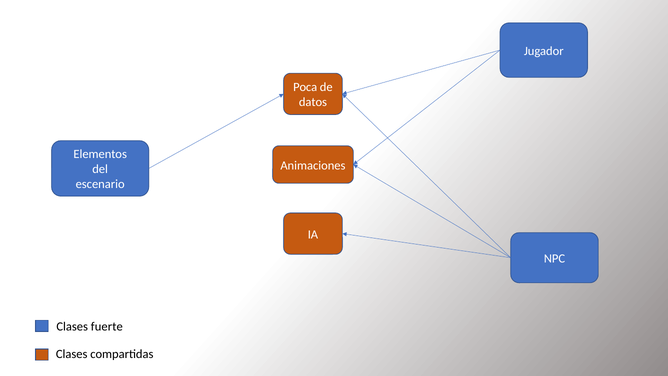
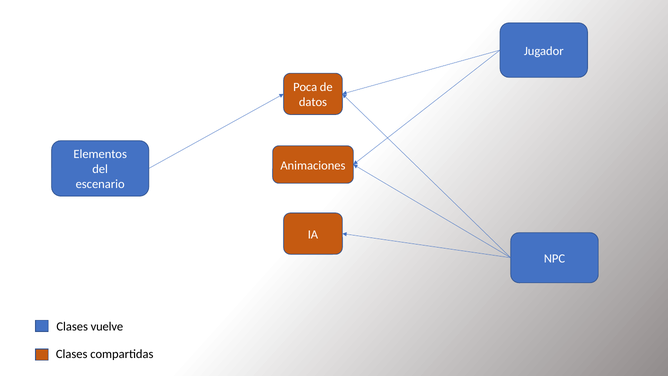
fuerte: fuerte -> vuelve (107, 326)
